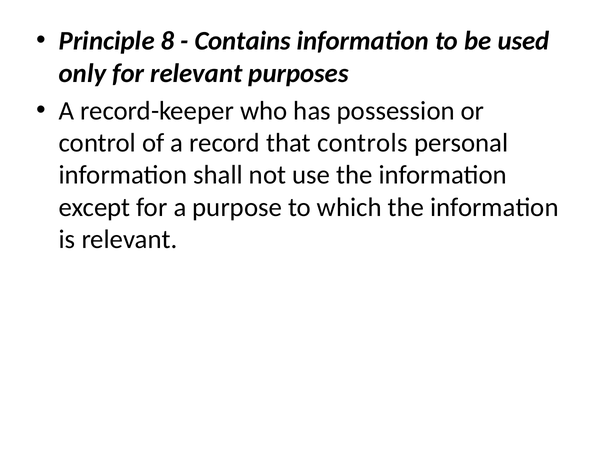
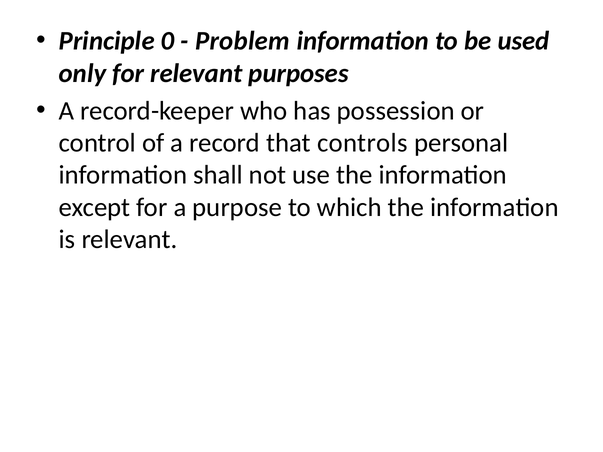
8: 8 -> 0 (167, 41)
Contains: Contains -> Problem (242, 41)
